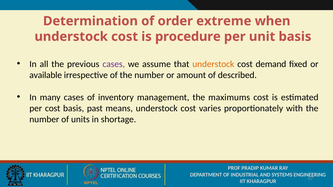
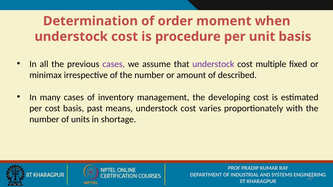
extreme: extreme -> moment (224, 21)
understock colour: orange -> purple (213, 64)
demand: demand -> multiple (271, 64)
available: available -> minimax (46, 75)
maximums: maximums -> developing (229, 97)
